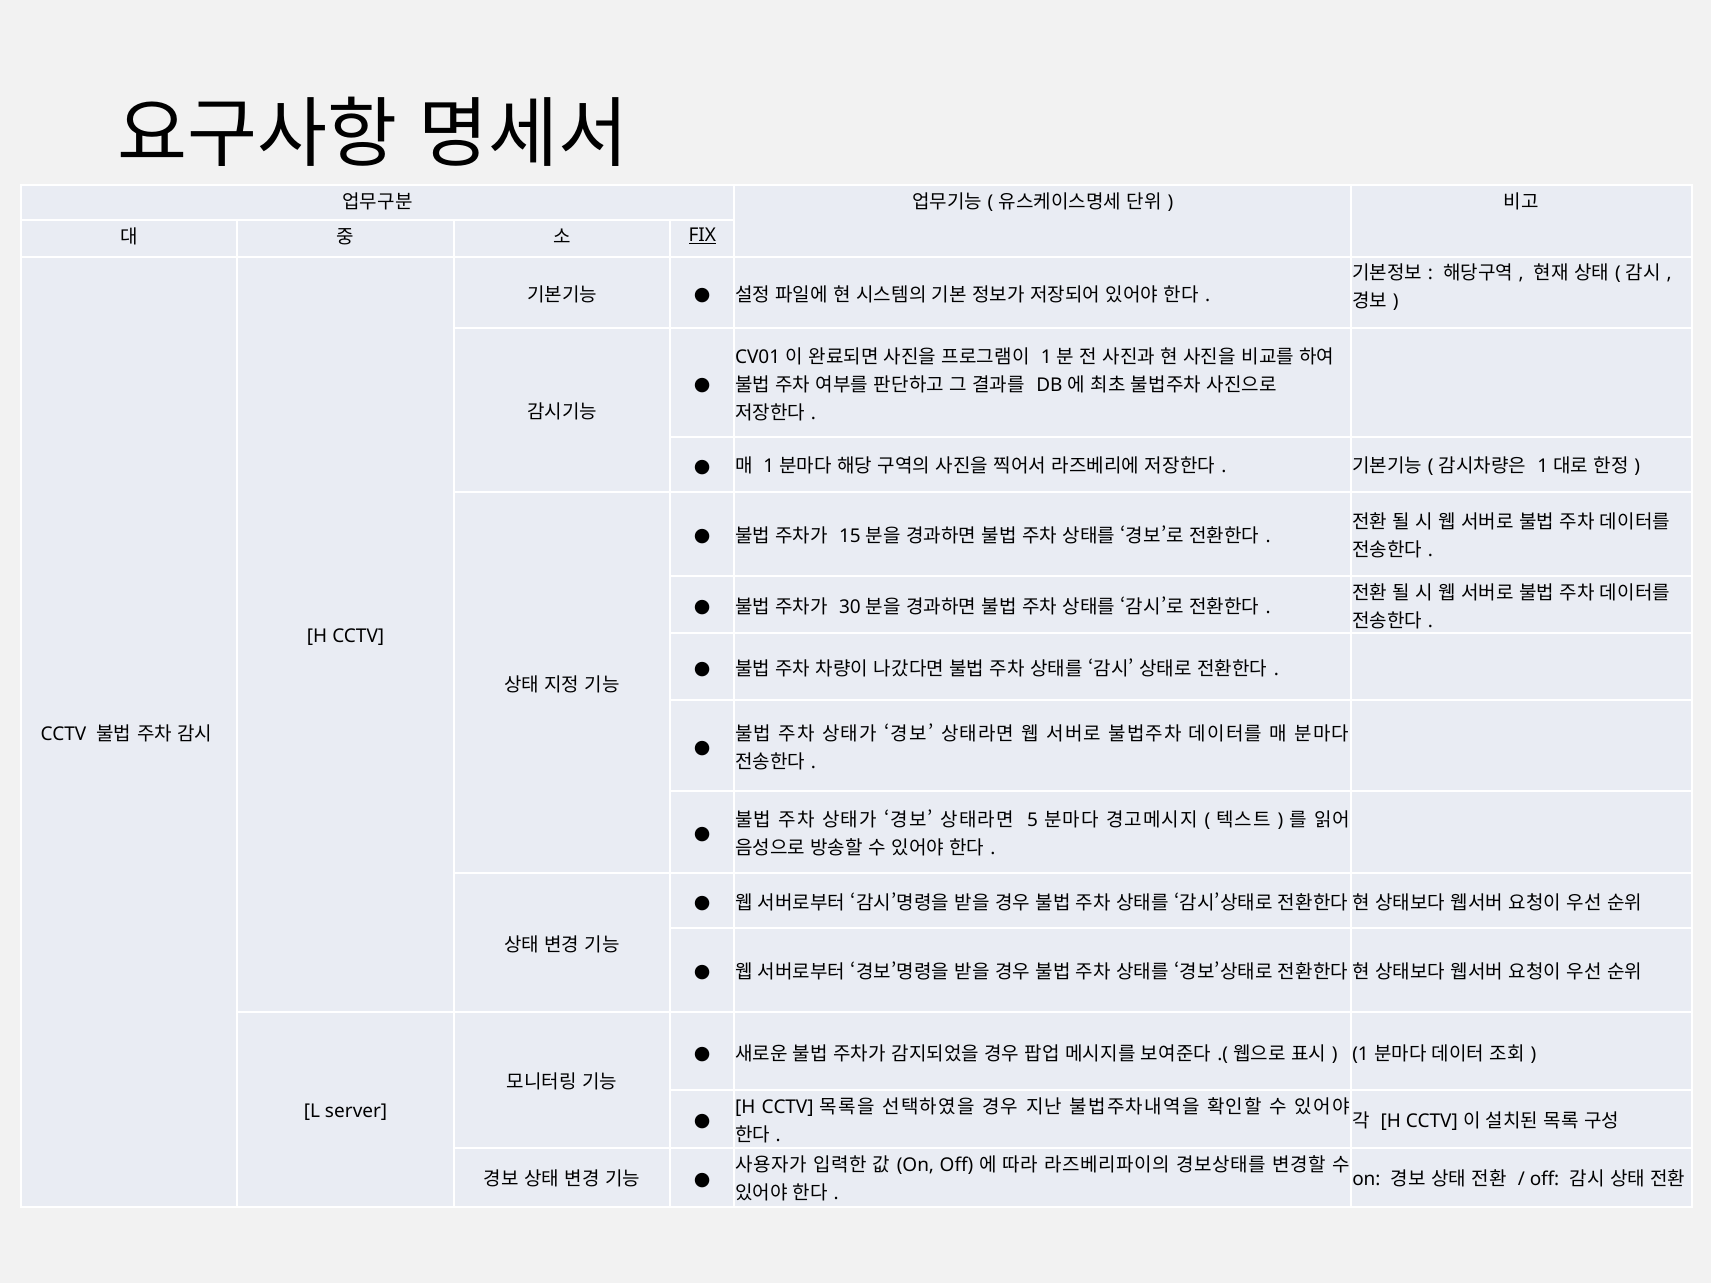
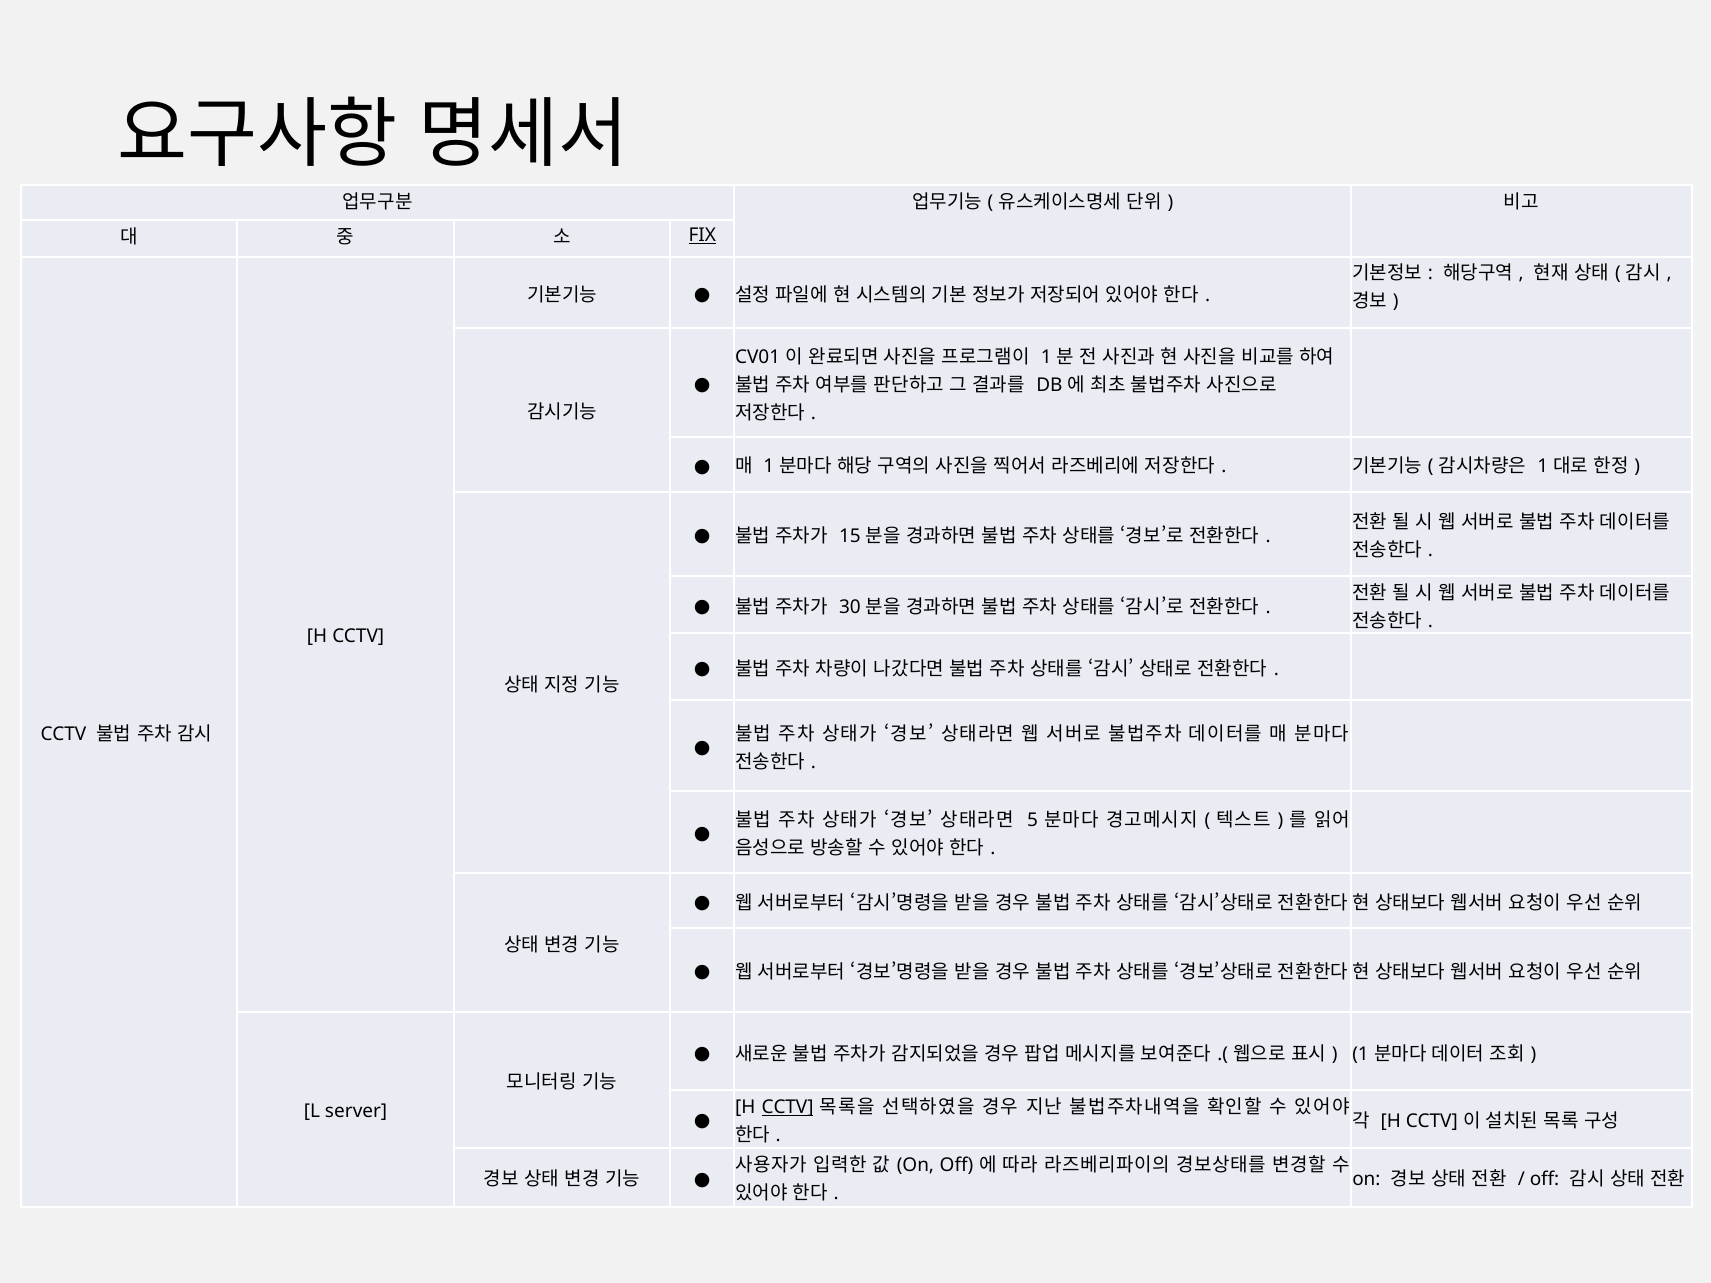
CCTV underline: none -> present (788, 1108)
